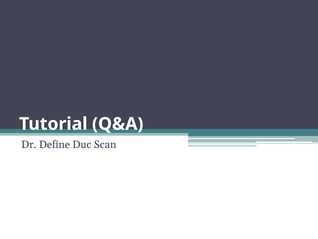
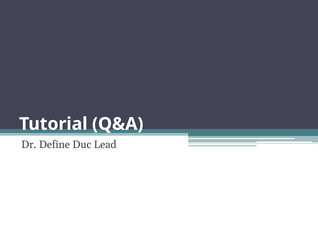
Scan: Scan -> Lead (105, 144)
